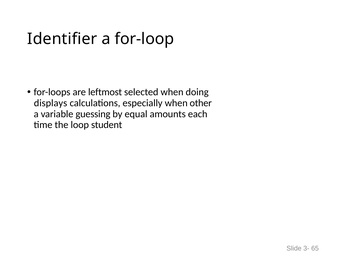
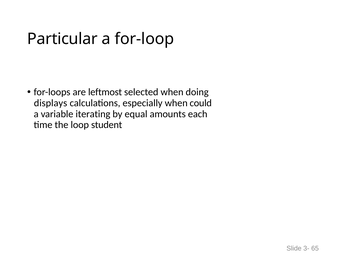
Identifier: Identifier -> Particular (62, 39)
other: other -> could (201, 103)
guessing: guessing -> iterating (93, 114)
